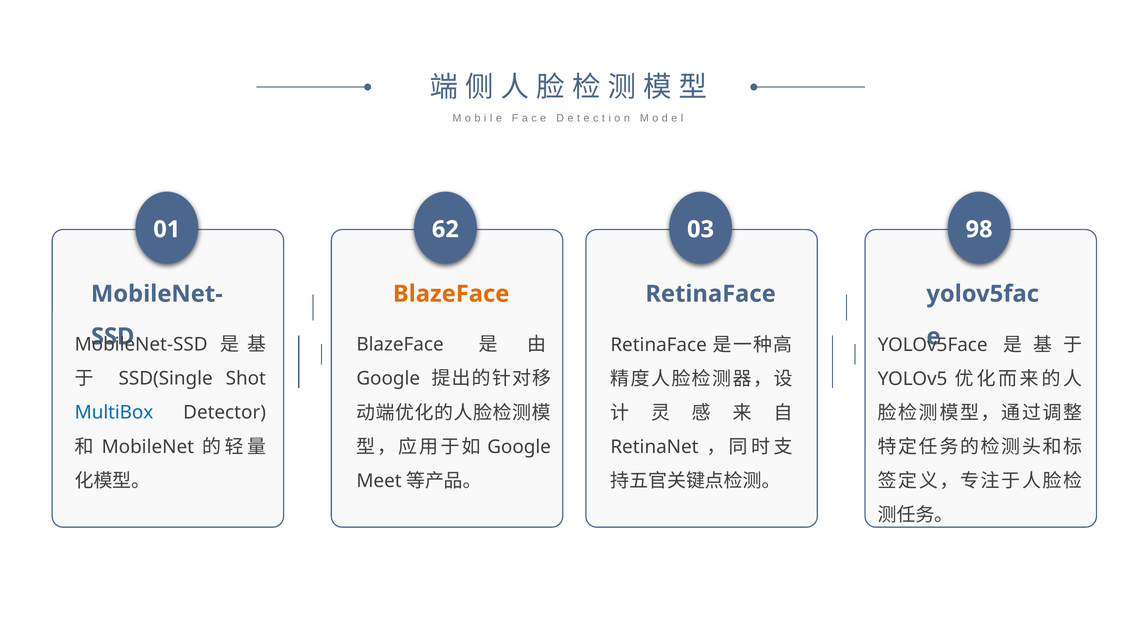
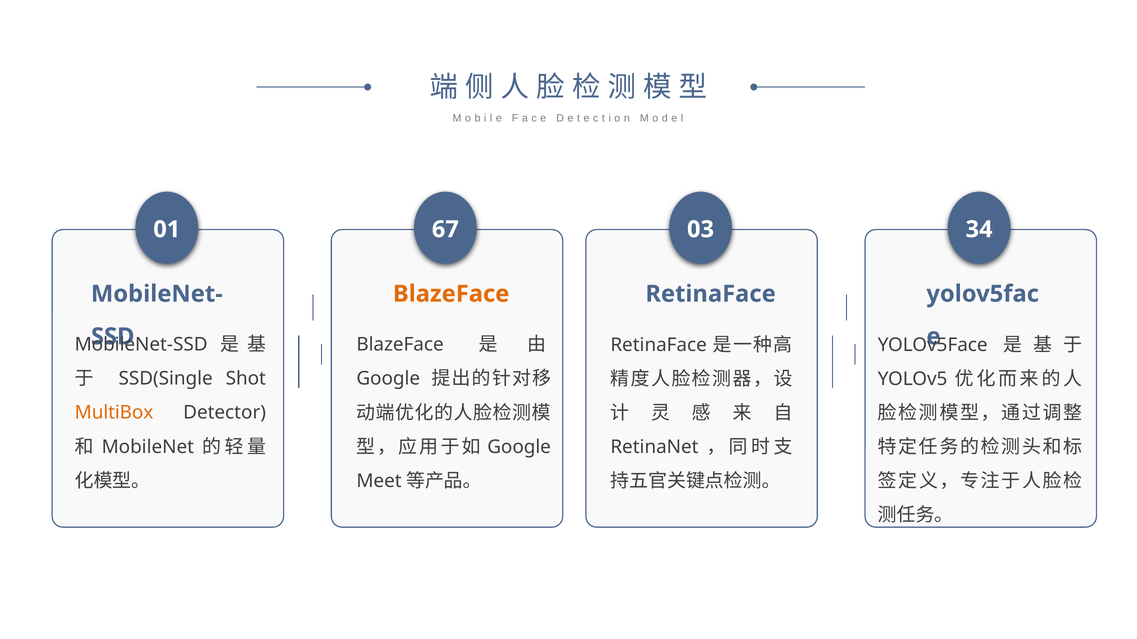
62: 62 -> 67 (445, 230)
98: 98 -> 34 (979, 230)
MultiBox colour: blue -> orange (114, 413)
